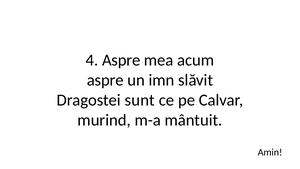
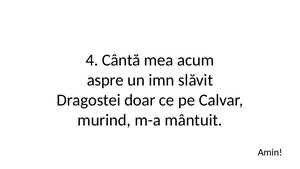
4 Aspre: Aspre -> Cântă (121, 60)
sunt: sunt -> doar (140, 100)
